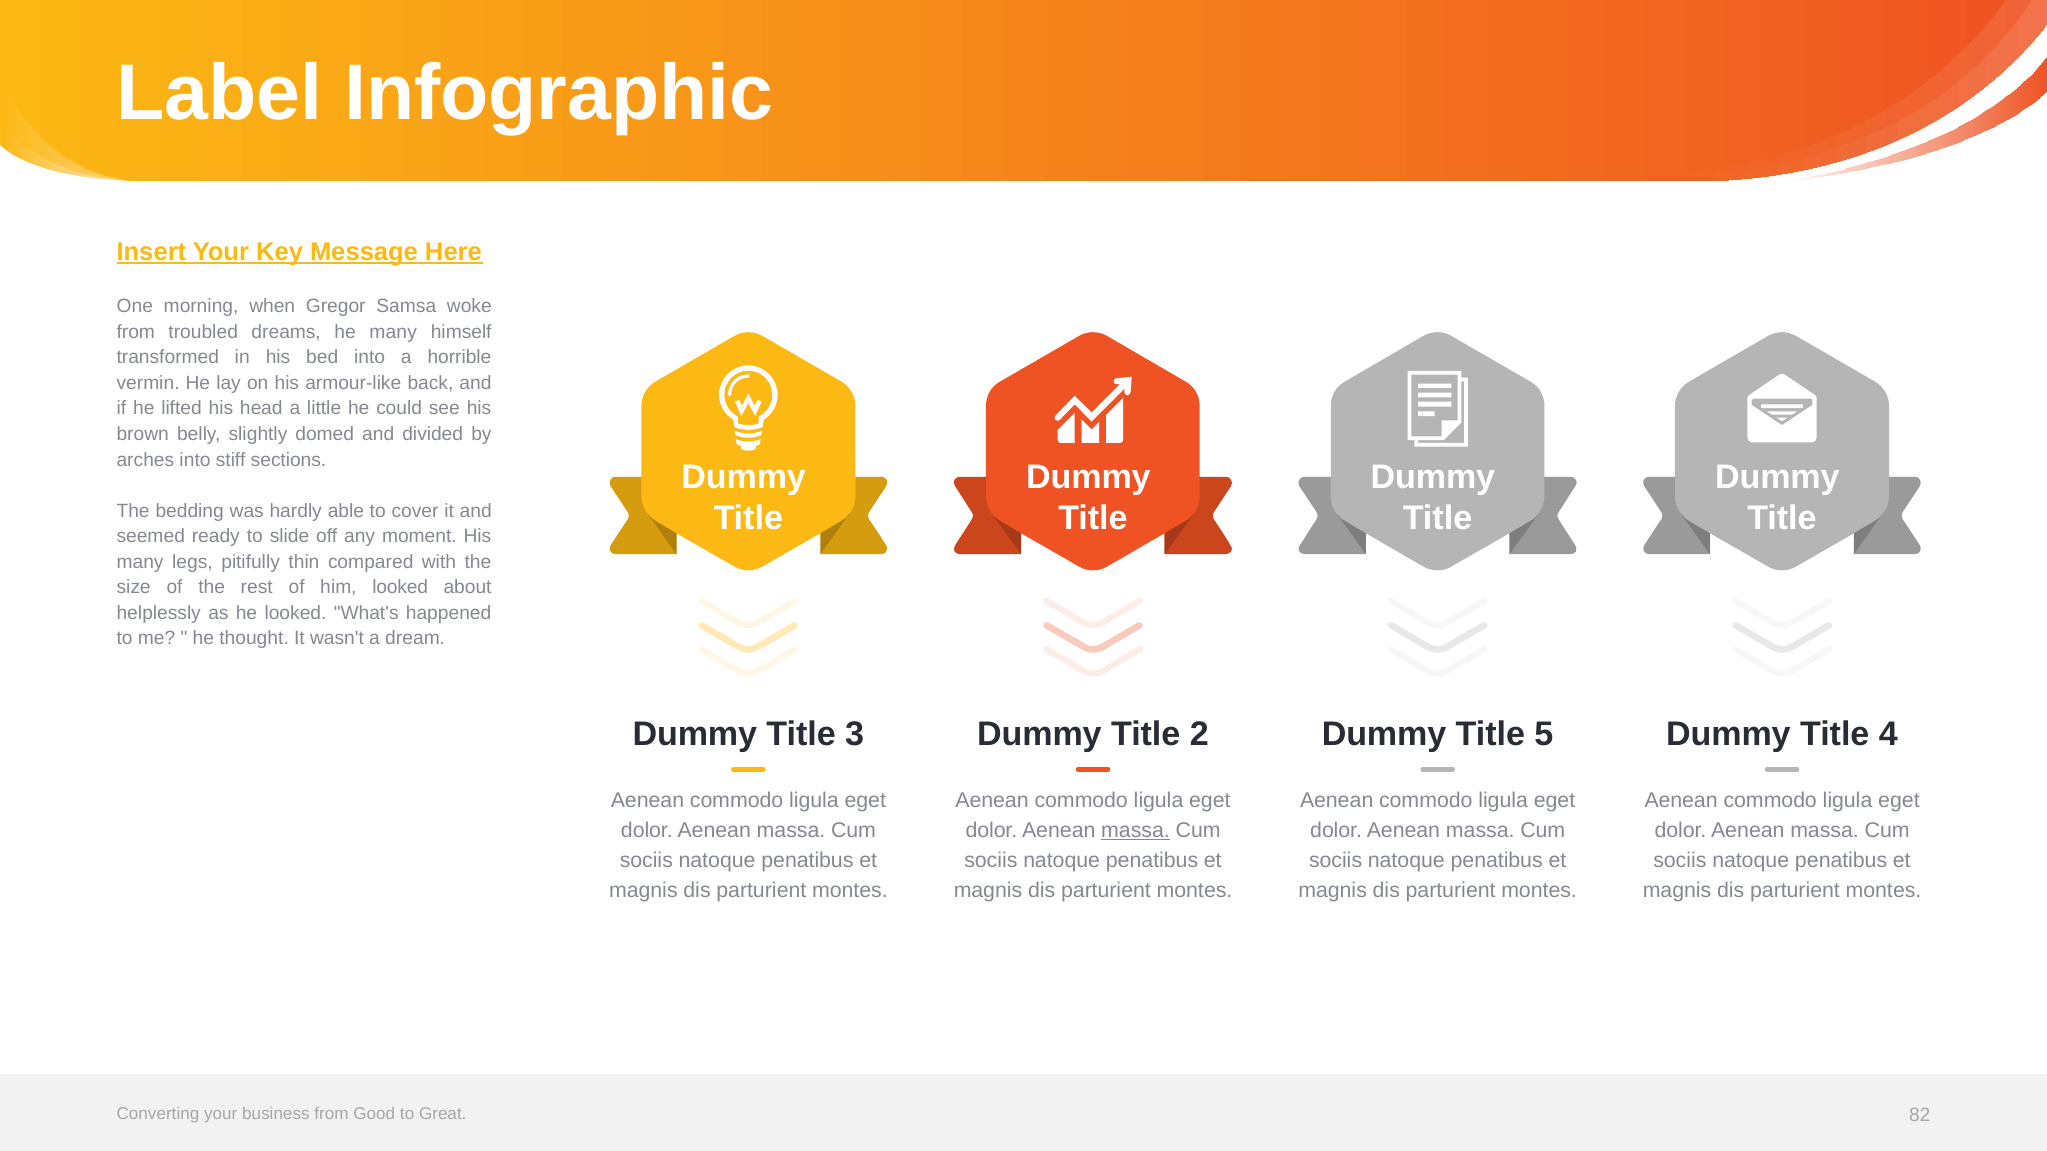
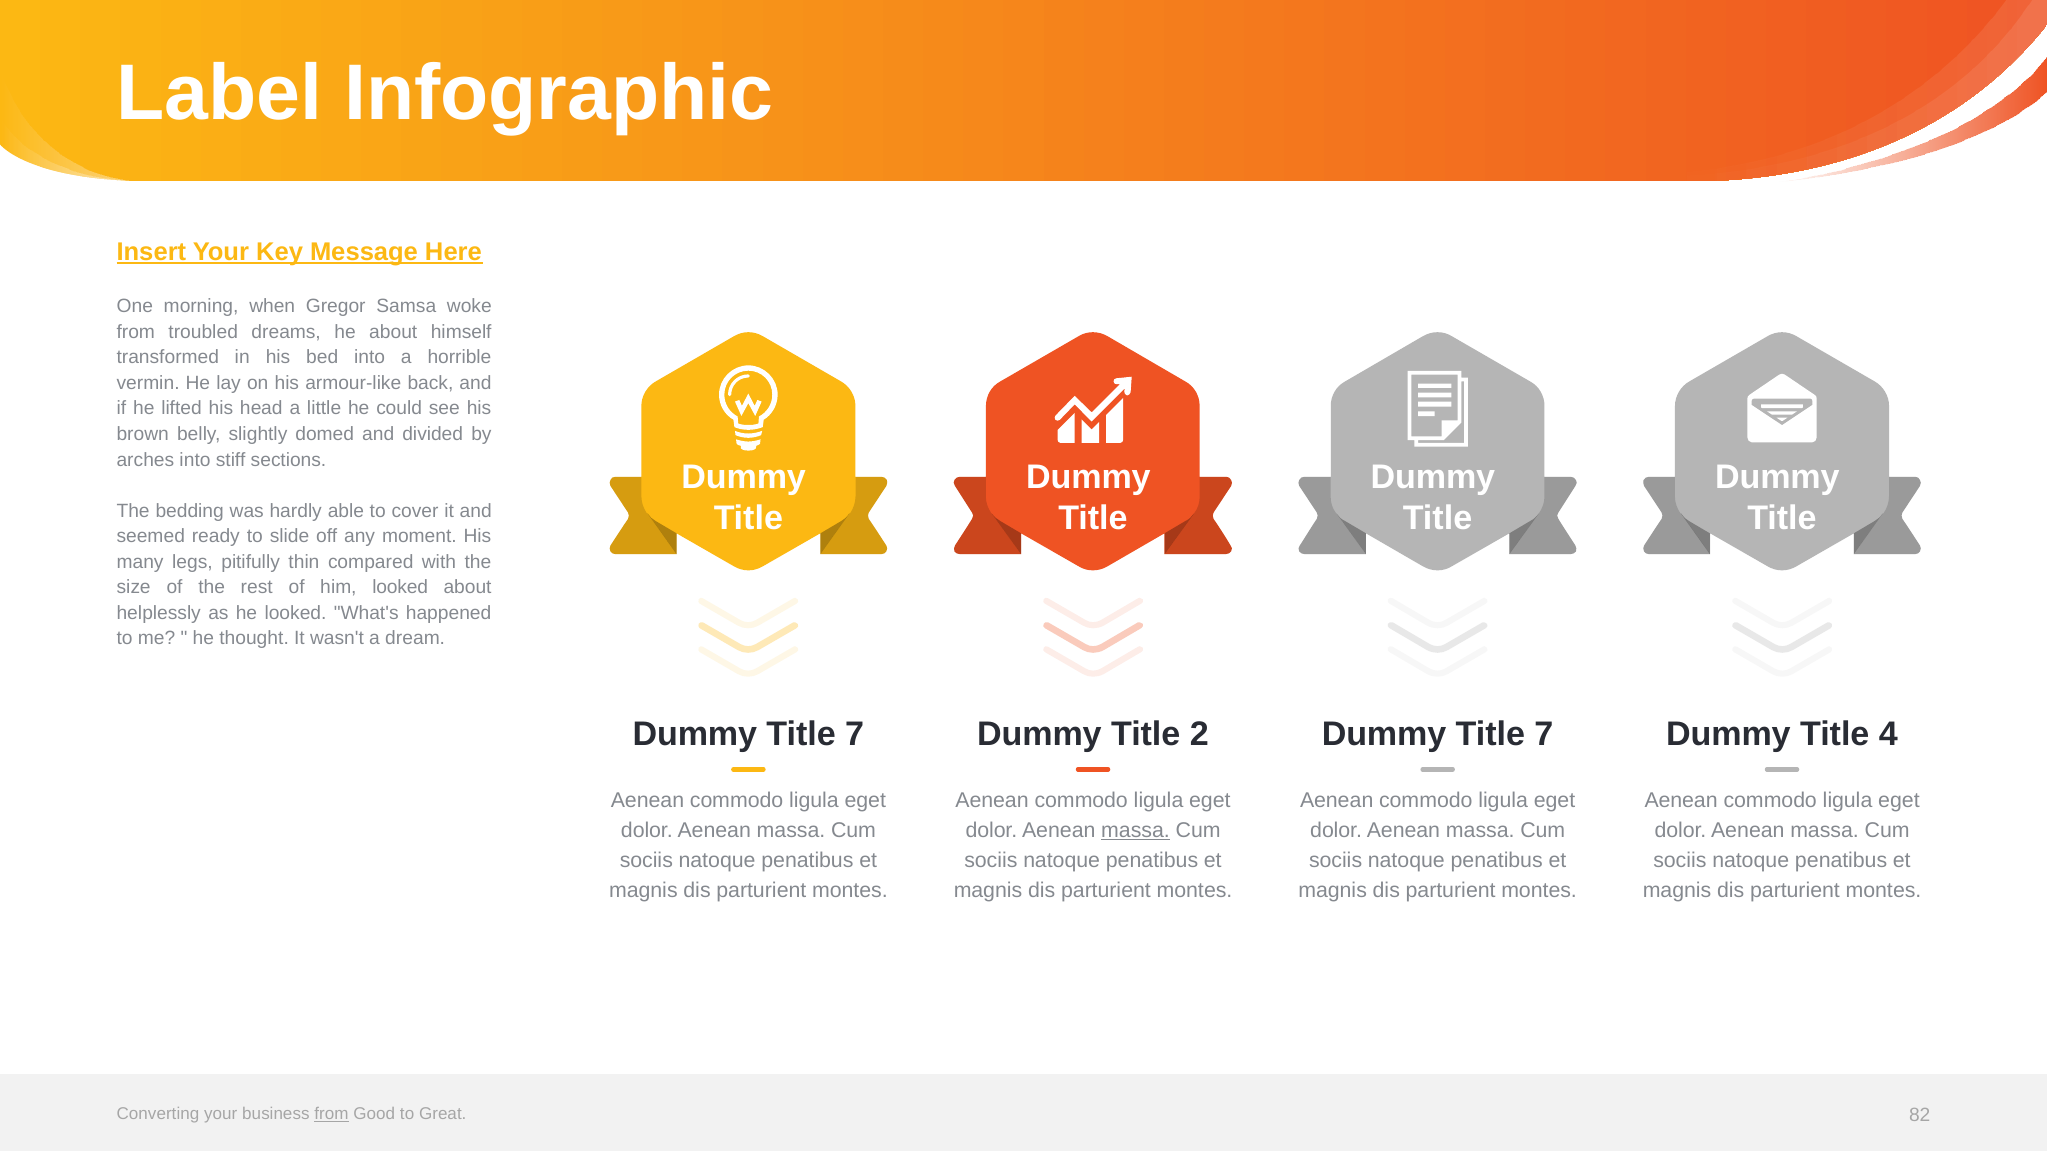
he many: many -> about (393, 332)
3: 3 -> 7 (855, 734)
5: 5 -> 7 (1544, 734)
from underline: none -> present (331, 1115)
